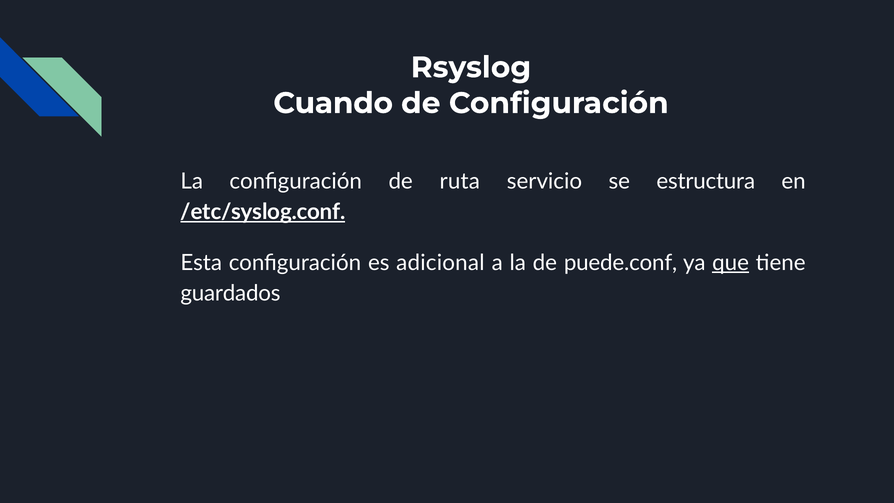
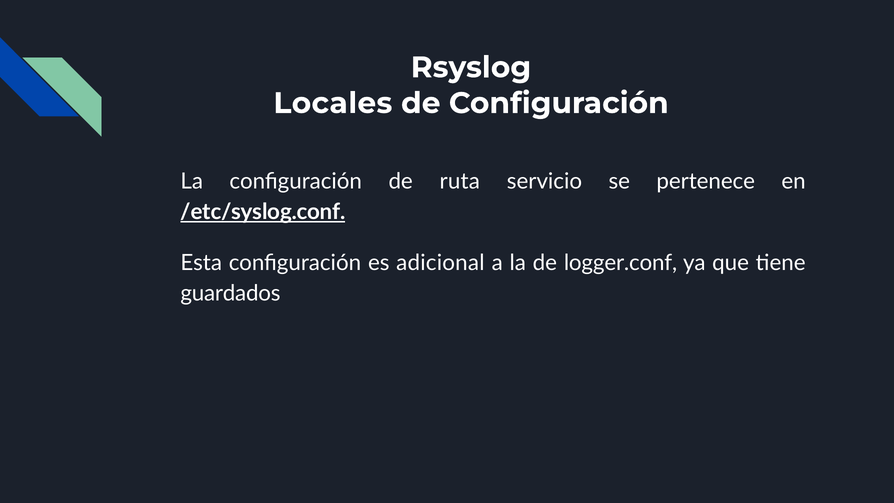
Cuando: Cuando -> Locales (333, 103)
estructura: estructura -> pertenece (706, 181)
puede.conf: puede.conf -> logger.conf (620, 263)
que underline: present -> none (731, 263)
